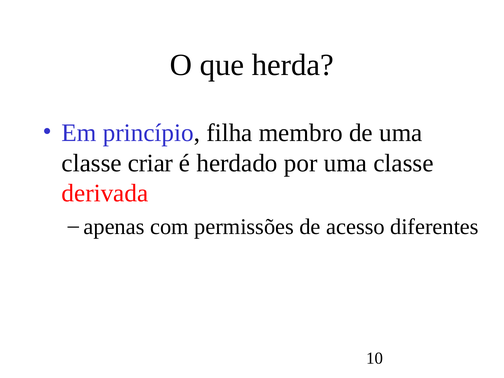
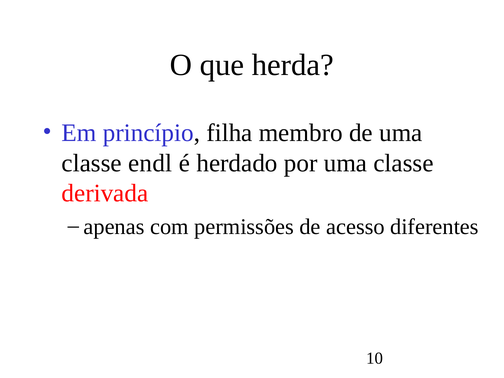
criar: criar -> endl (150, 163)
